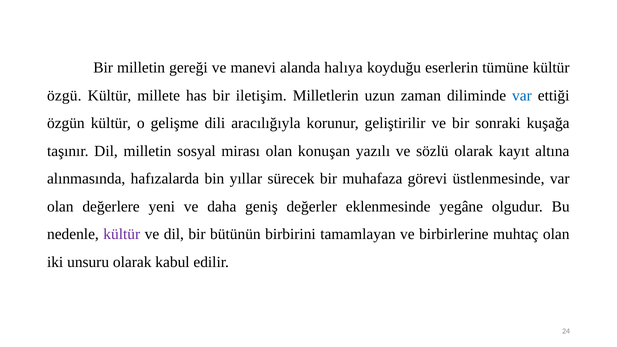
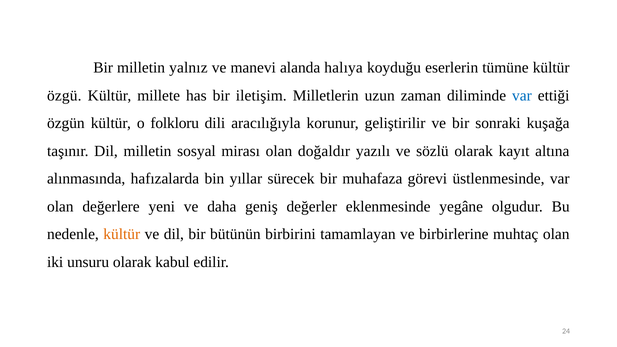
gereği: gereği -> yalnız (188, 68)
gelişme: gelişme -> folkloru (175, 123)
konuşan: konuşan -> doğaldır (324, 151)
kültür colour: purple -> orange (122, 234)
